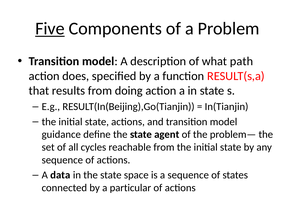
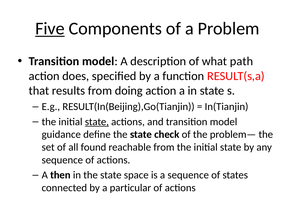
state underline: none -> present (97, 122)
agent: agent -> check (167, 135)
cycles: cycles -> found (93, 147)
data: data -> then (60, 175)
